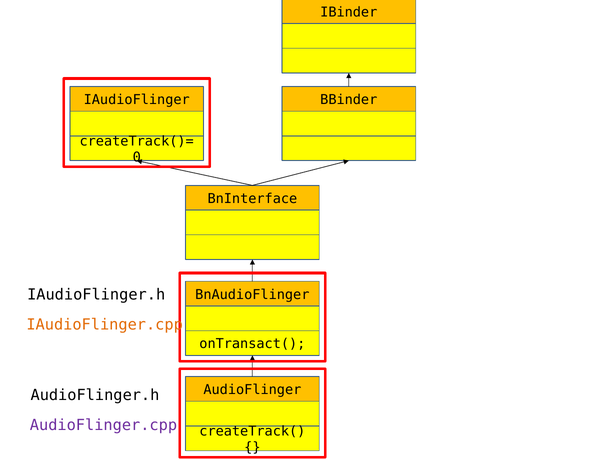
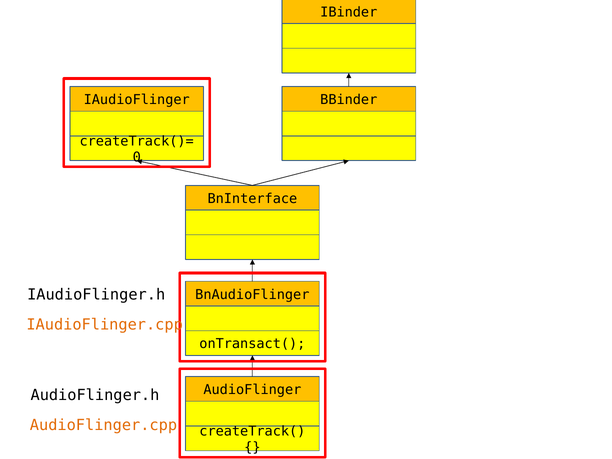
AudioFlinger.cpp colour: purple -> orange (103, 425)
